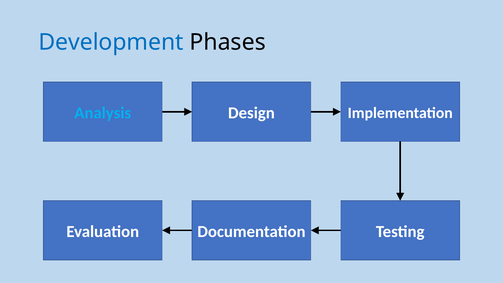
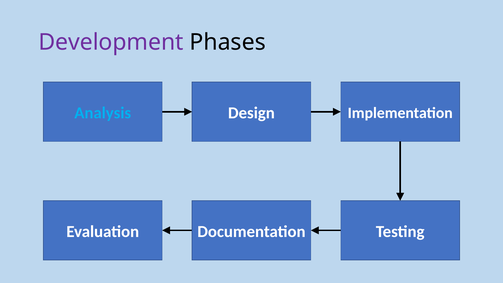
Development colour: blue -> purple (111, 42)
